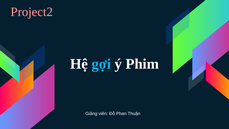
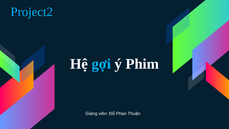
Project2 colour: pink -> light blue (32, 12)
